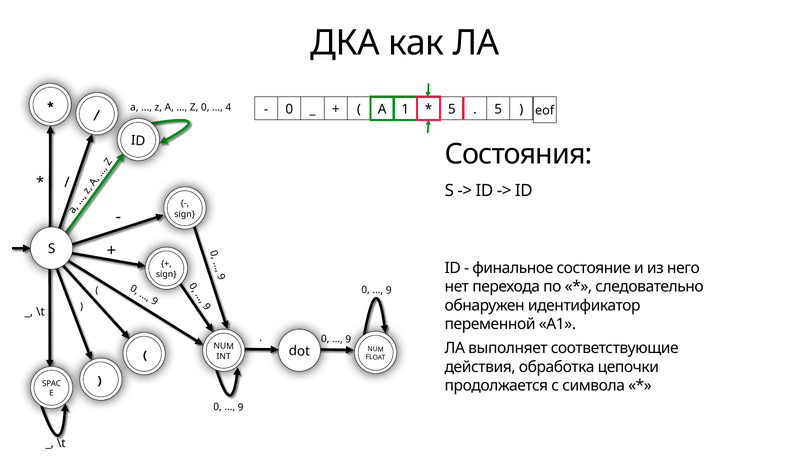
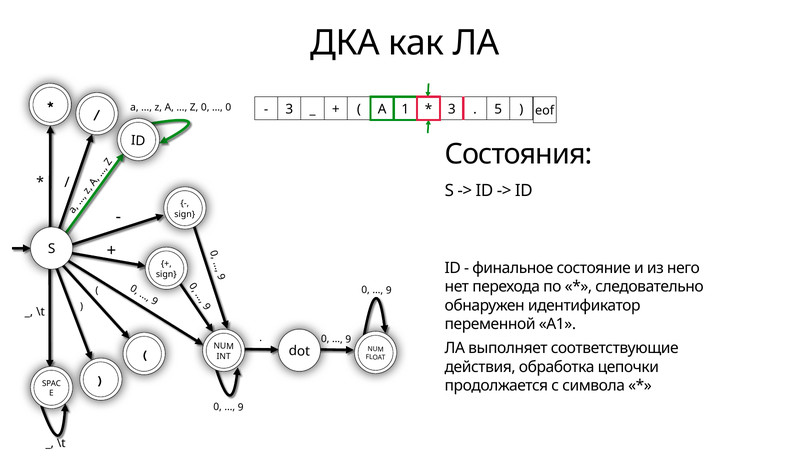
4: 4 -> 0 (228, 107)
0: 0 -> 3 (289, 109)
5: 5 -> 3 (452, 109)
